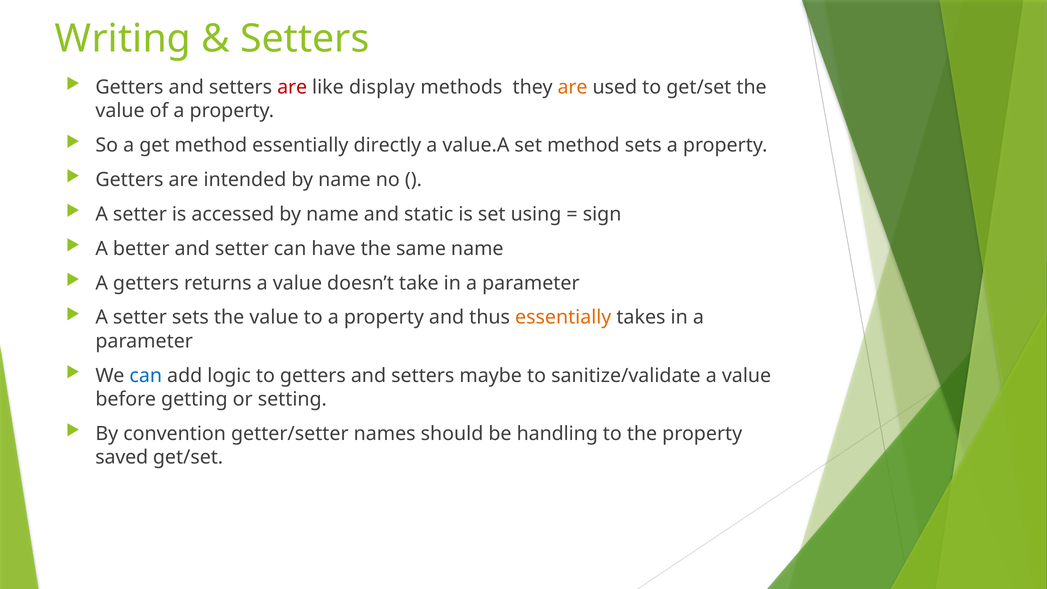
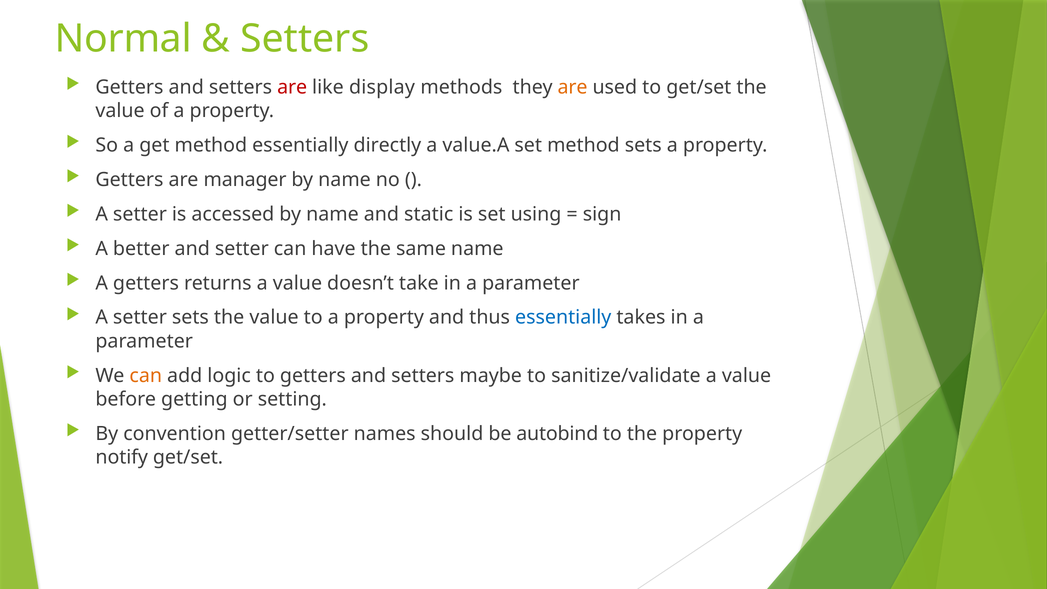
Writing: Writing -> Normal (123, 39)
intended: intended -> manager (245, 180)
essentially colour: orange -> blue (563, 317)
can colour: blue -> orange (146, 376)
handling: handling -> autobind (557, 434)
saved: saved -> notify (122, 457)
